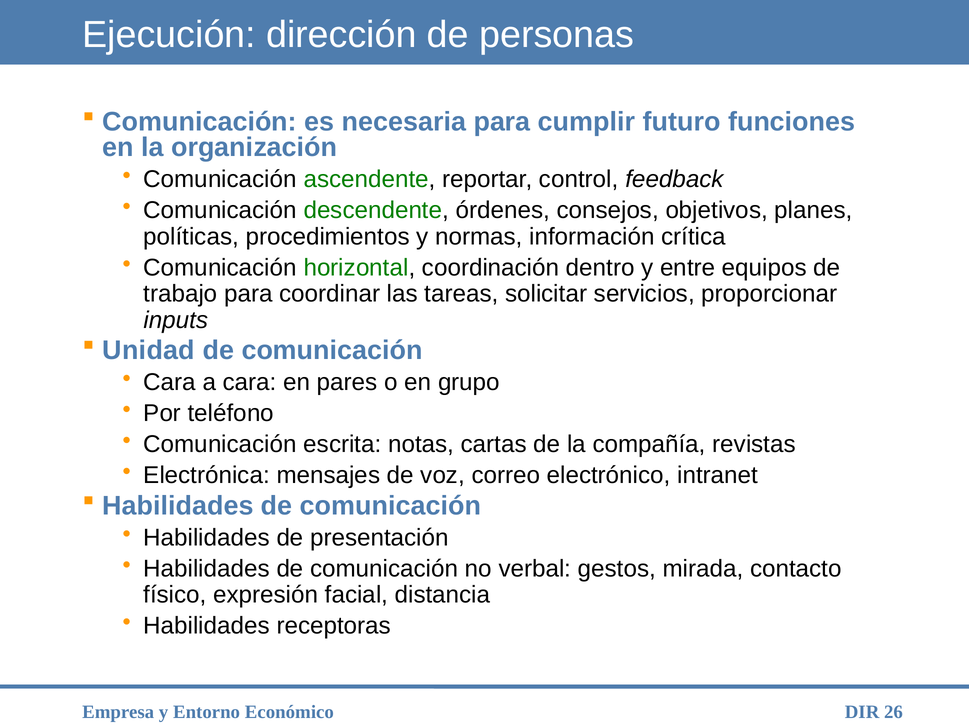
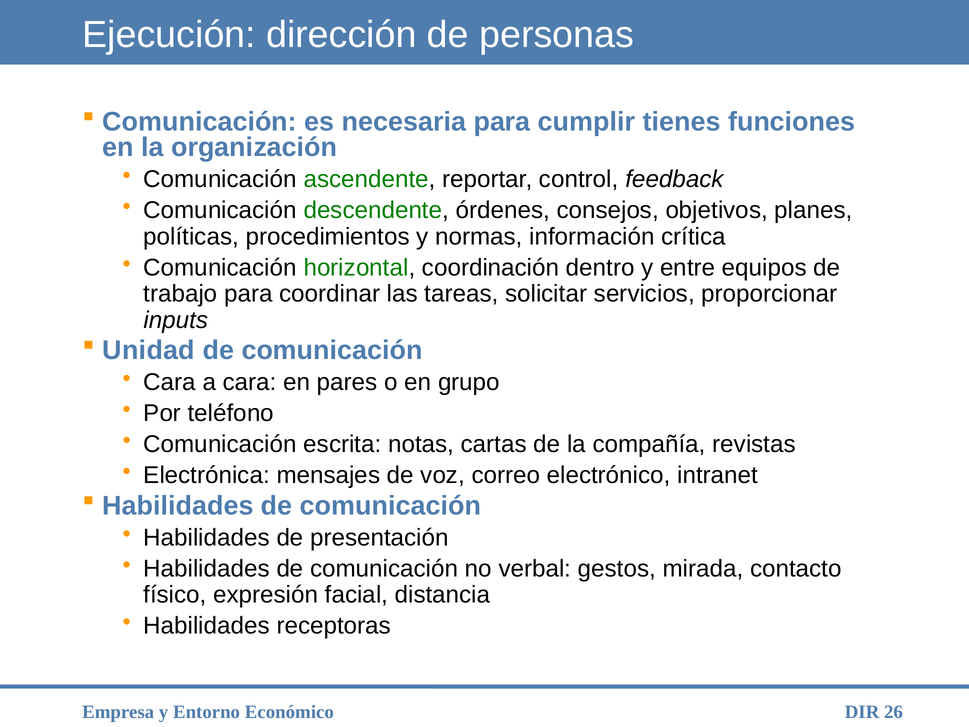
futuro: futuro -> tienes (682, 122)
